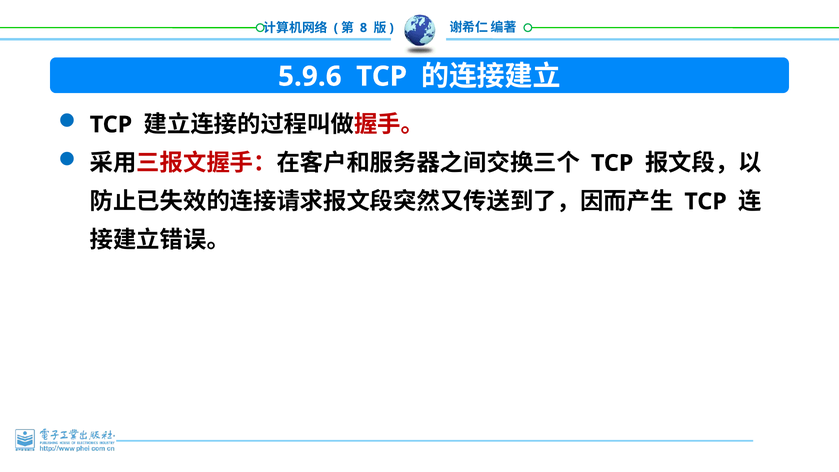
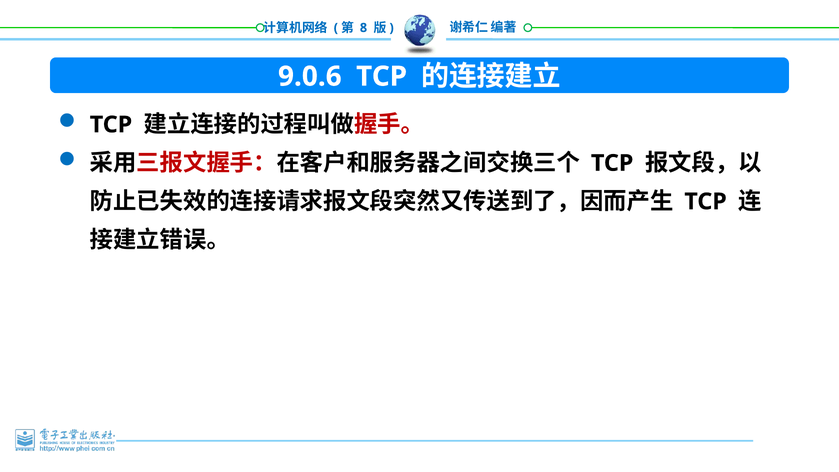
5.9.6: 5.9.6 -> 9.0.6 (310, 76)
